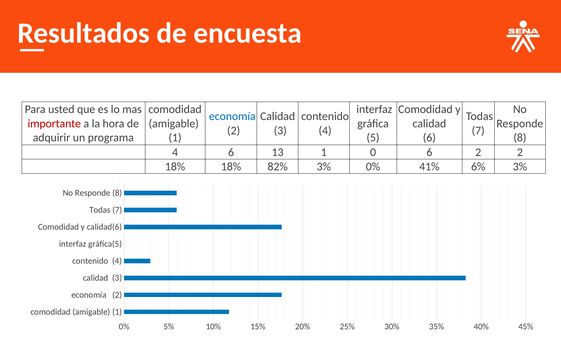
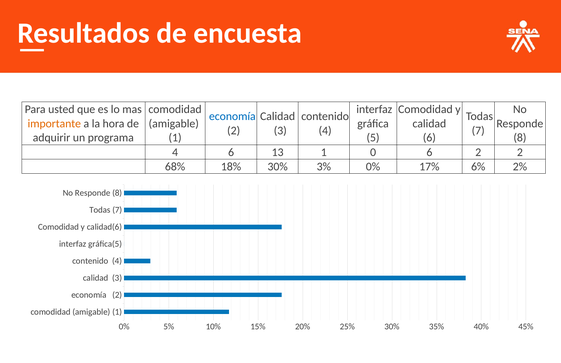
importante colour: red -> orange (54, 123)
18%: 18% -> 68% (175, 166)
18% 82%: 82% -> 30% (278, 166)
41%: 41% -> 17% (429, 166)
6% 3%: 3% -> 2% (520, 166)
